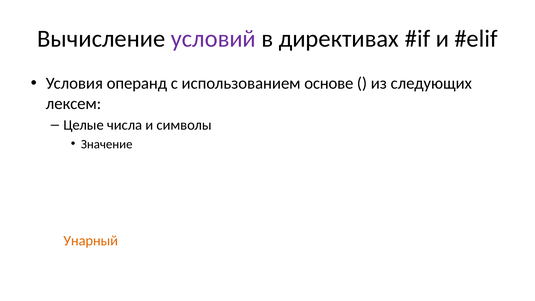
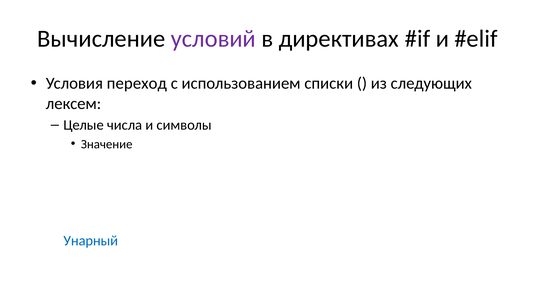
операнд: операнд -> переход (137, 83)
основе: основе -> списки (329, 83)
Унарный colour: orange -> blue (91, 241)
